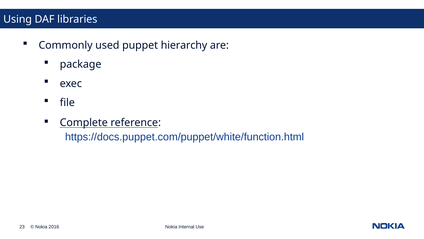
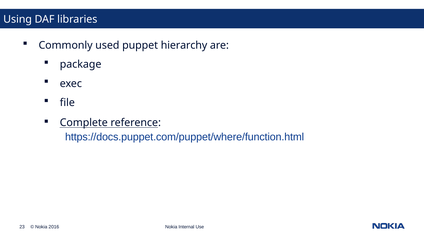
https://docs.puppet.com/puppet/white/function.html: https://docs.puppet.com/puppet/white/function.html -> https://docs.puppet.com/puppet/where/function.html (185, 137)
